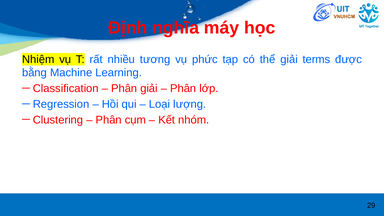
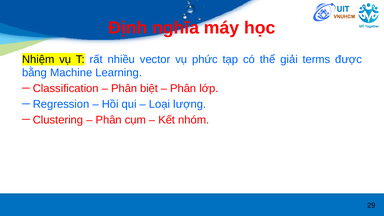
tương: tương -> vector (155, 59)
Phân giải: giải -> biệt (149, 88)
